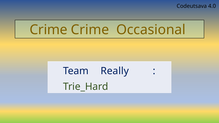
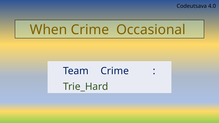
Crime: Crime -> When (48, 30)
Team Really: Really -> Crime (115, 71)
